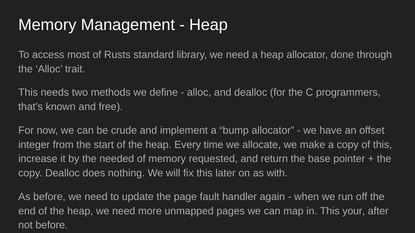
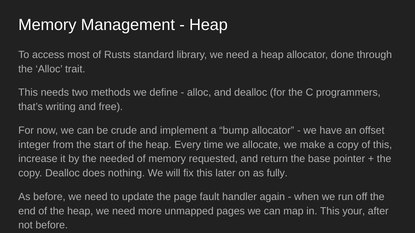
known: known -> writing (61, 107)
with: with -> fully (277, 174)
